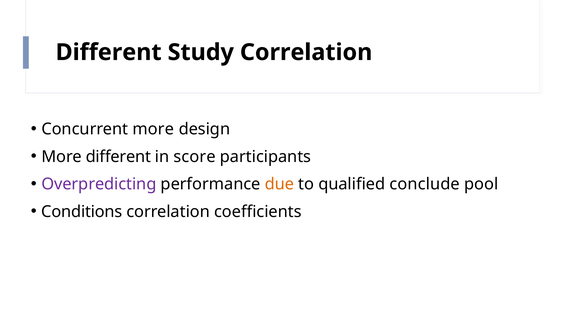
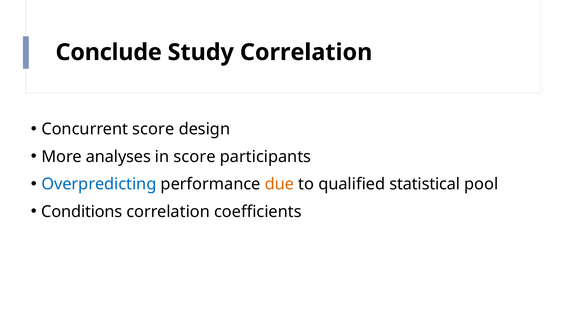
Different: Different -> Conclude (109, 52)
Concurrent more: more -> score (153, 129)
More different: different -> analyses (118, 156)
Overpredicting colour: purple -> blue (99, 184)
conclude: conclude -> statistical (425, 184)
